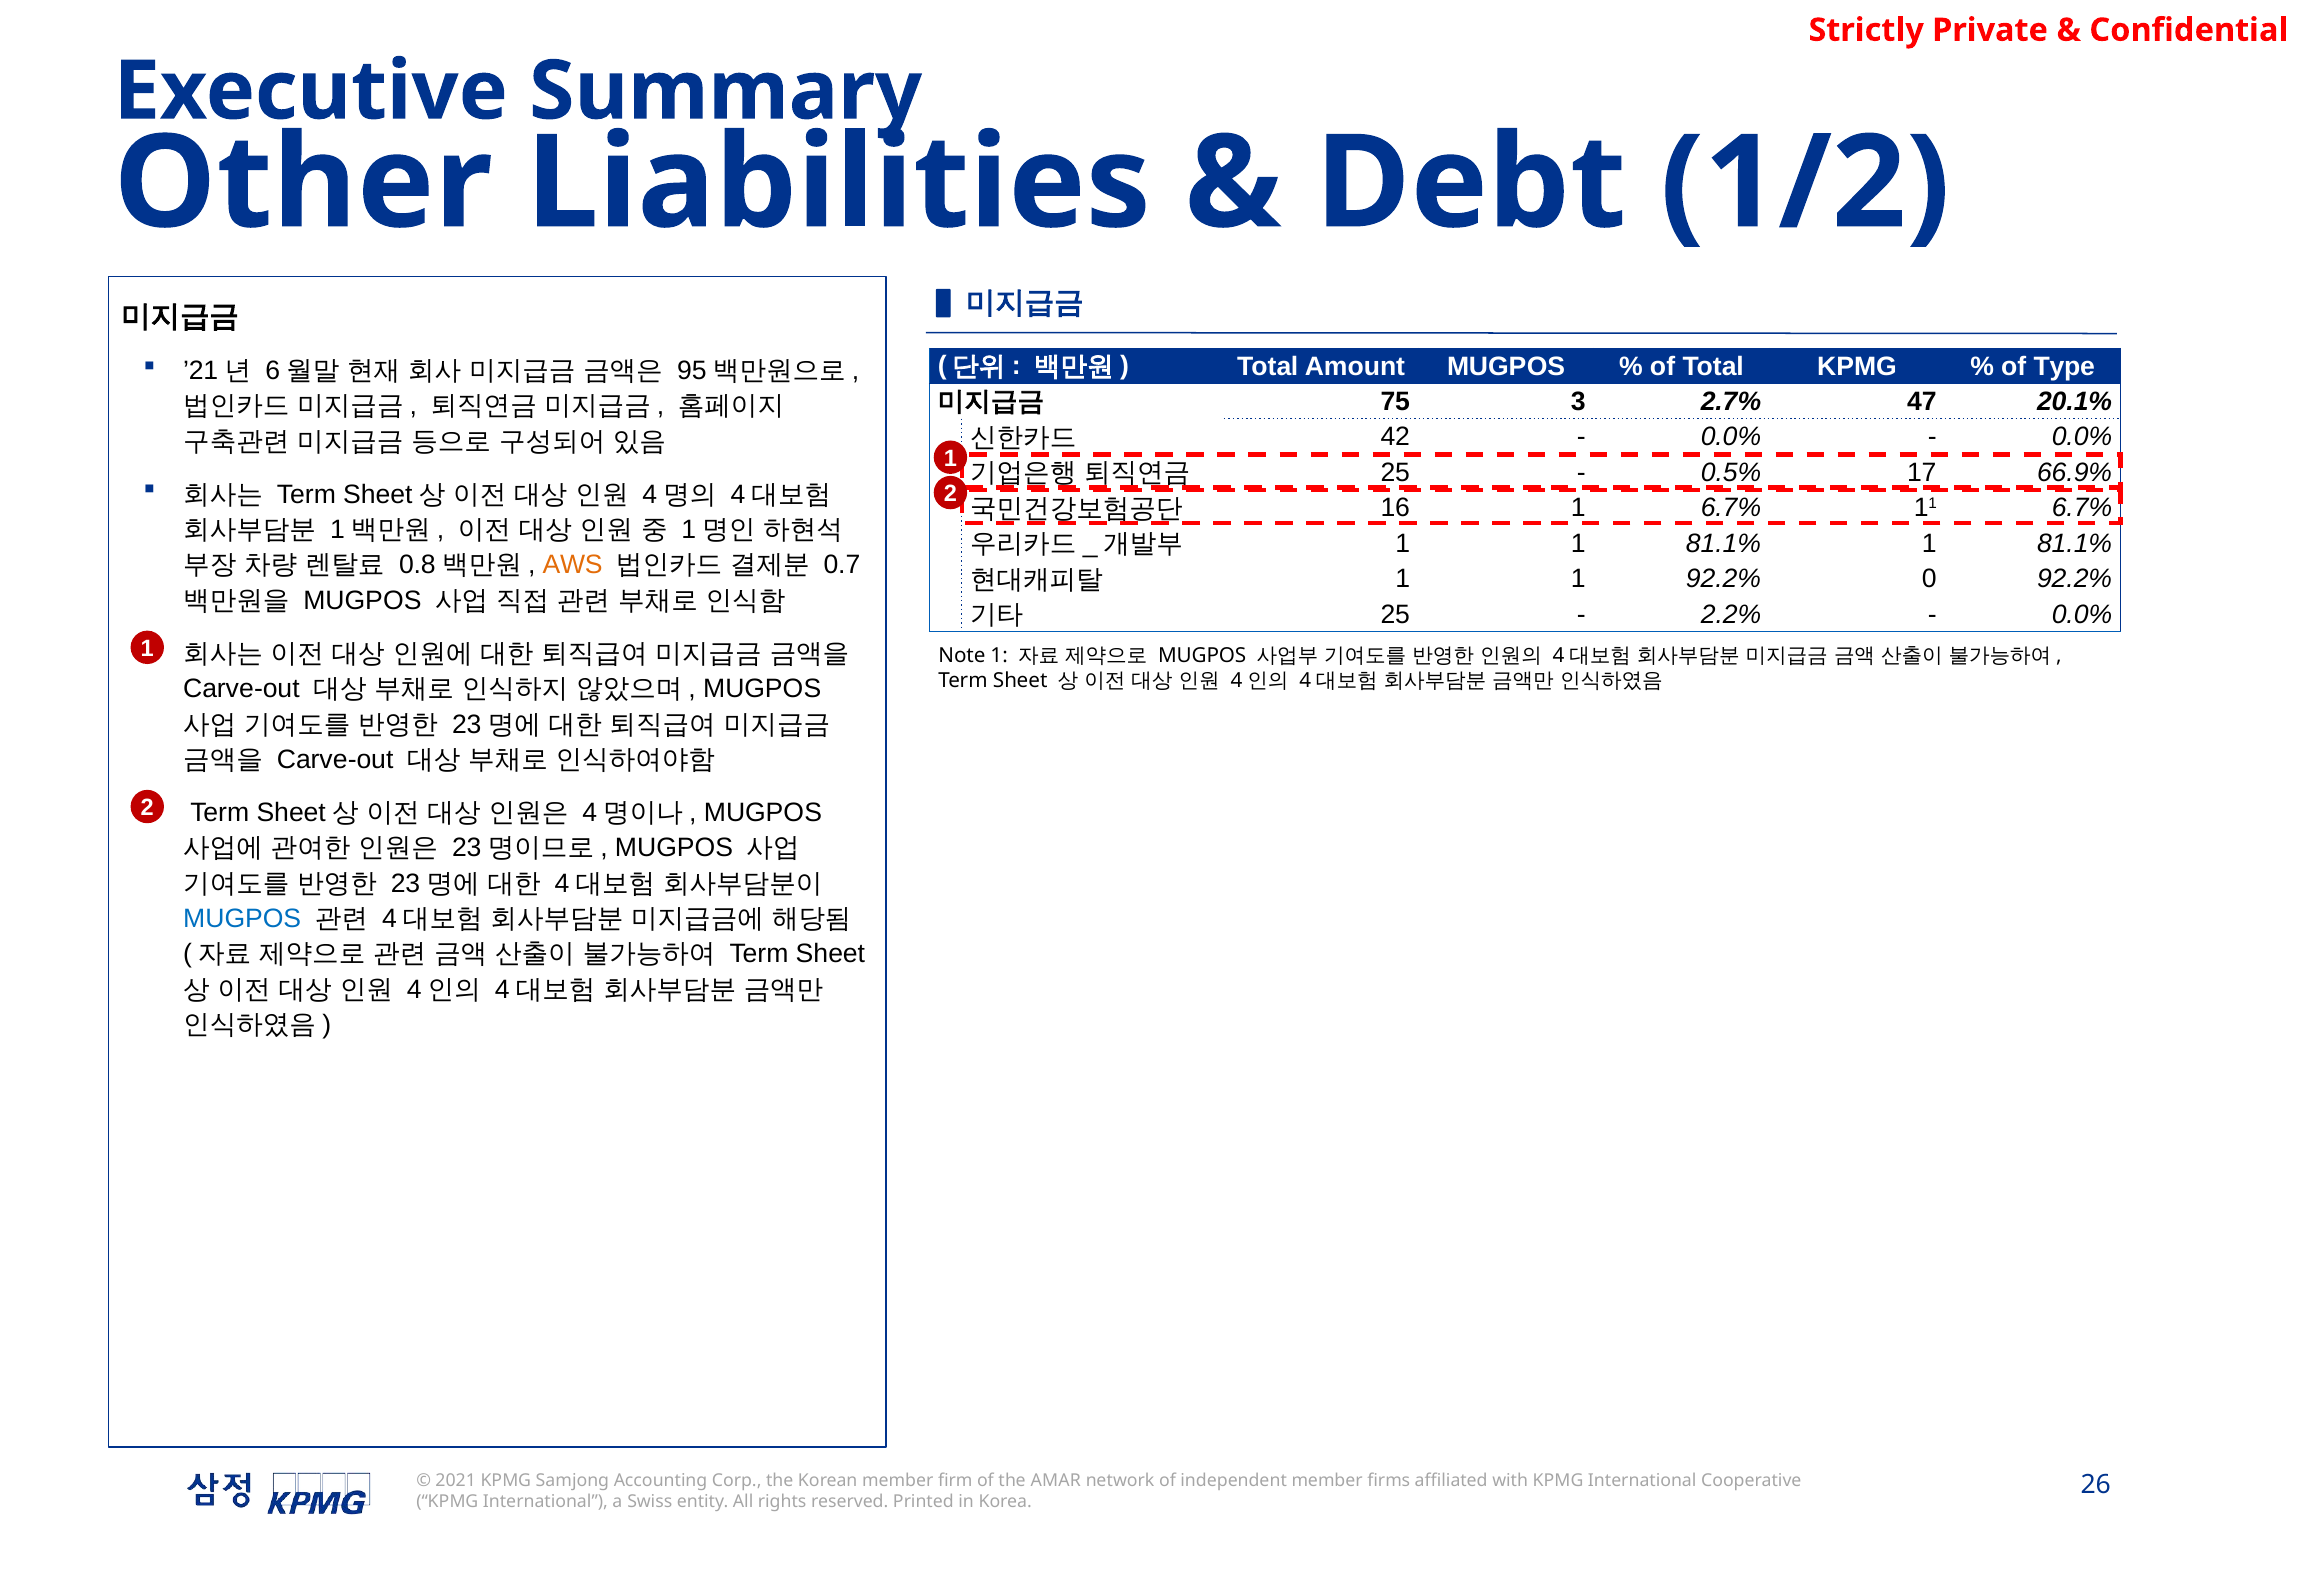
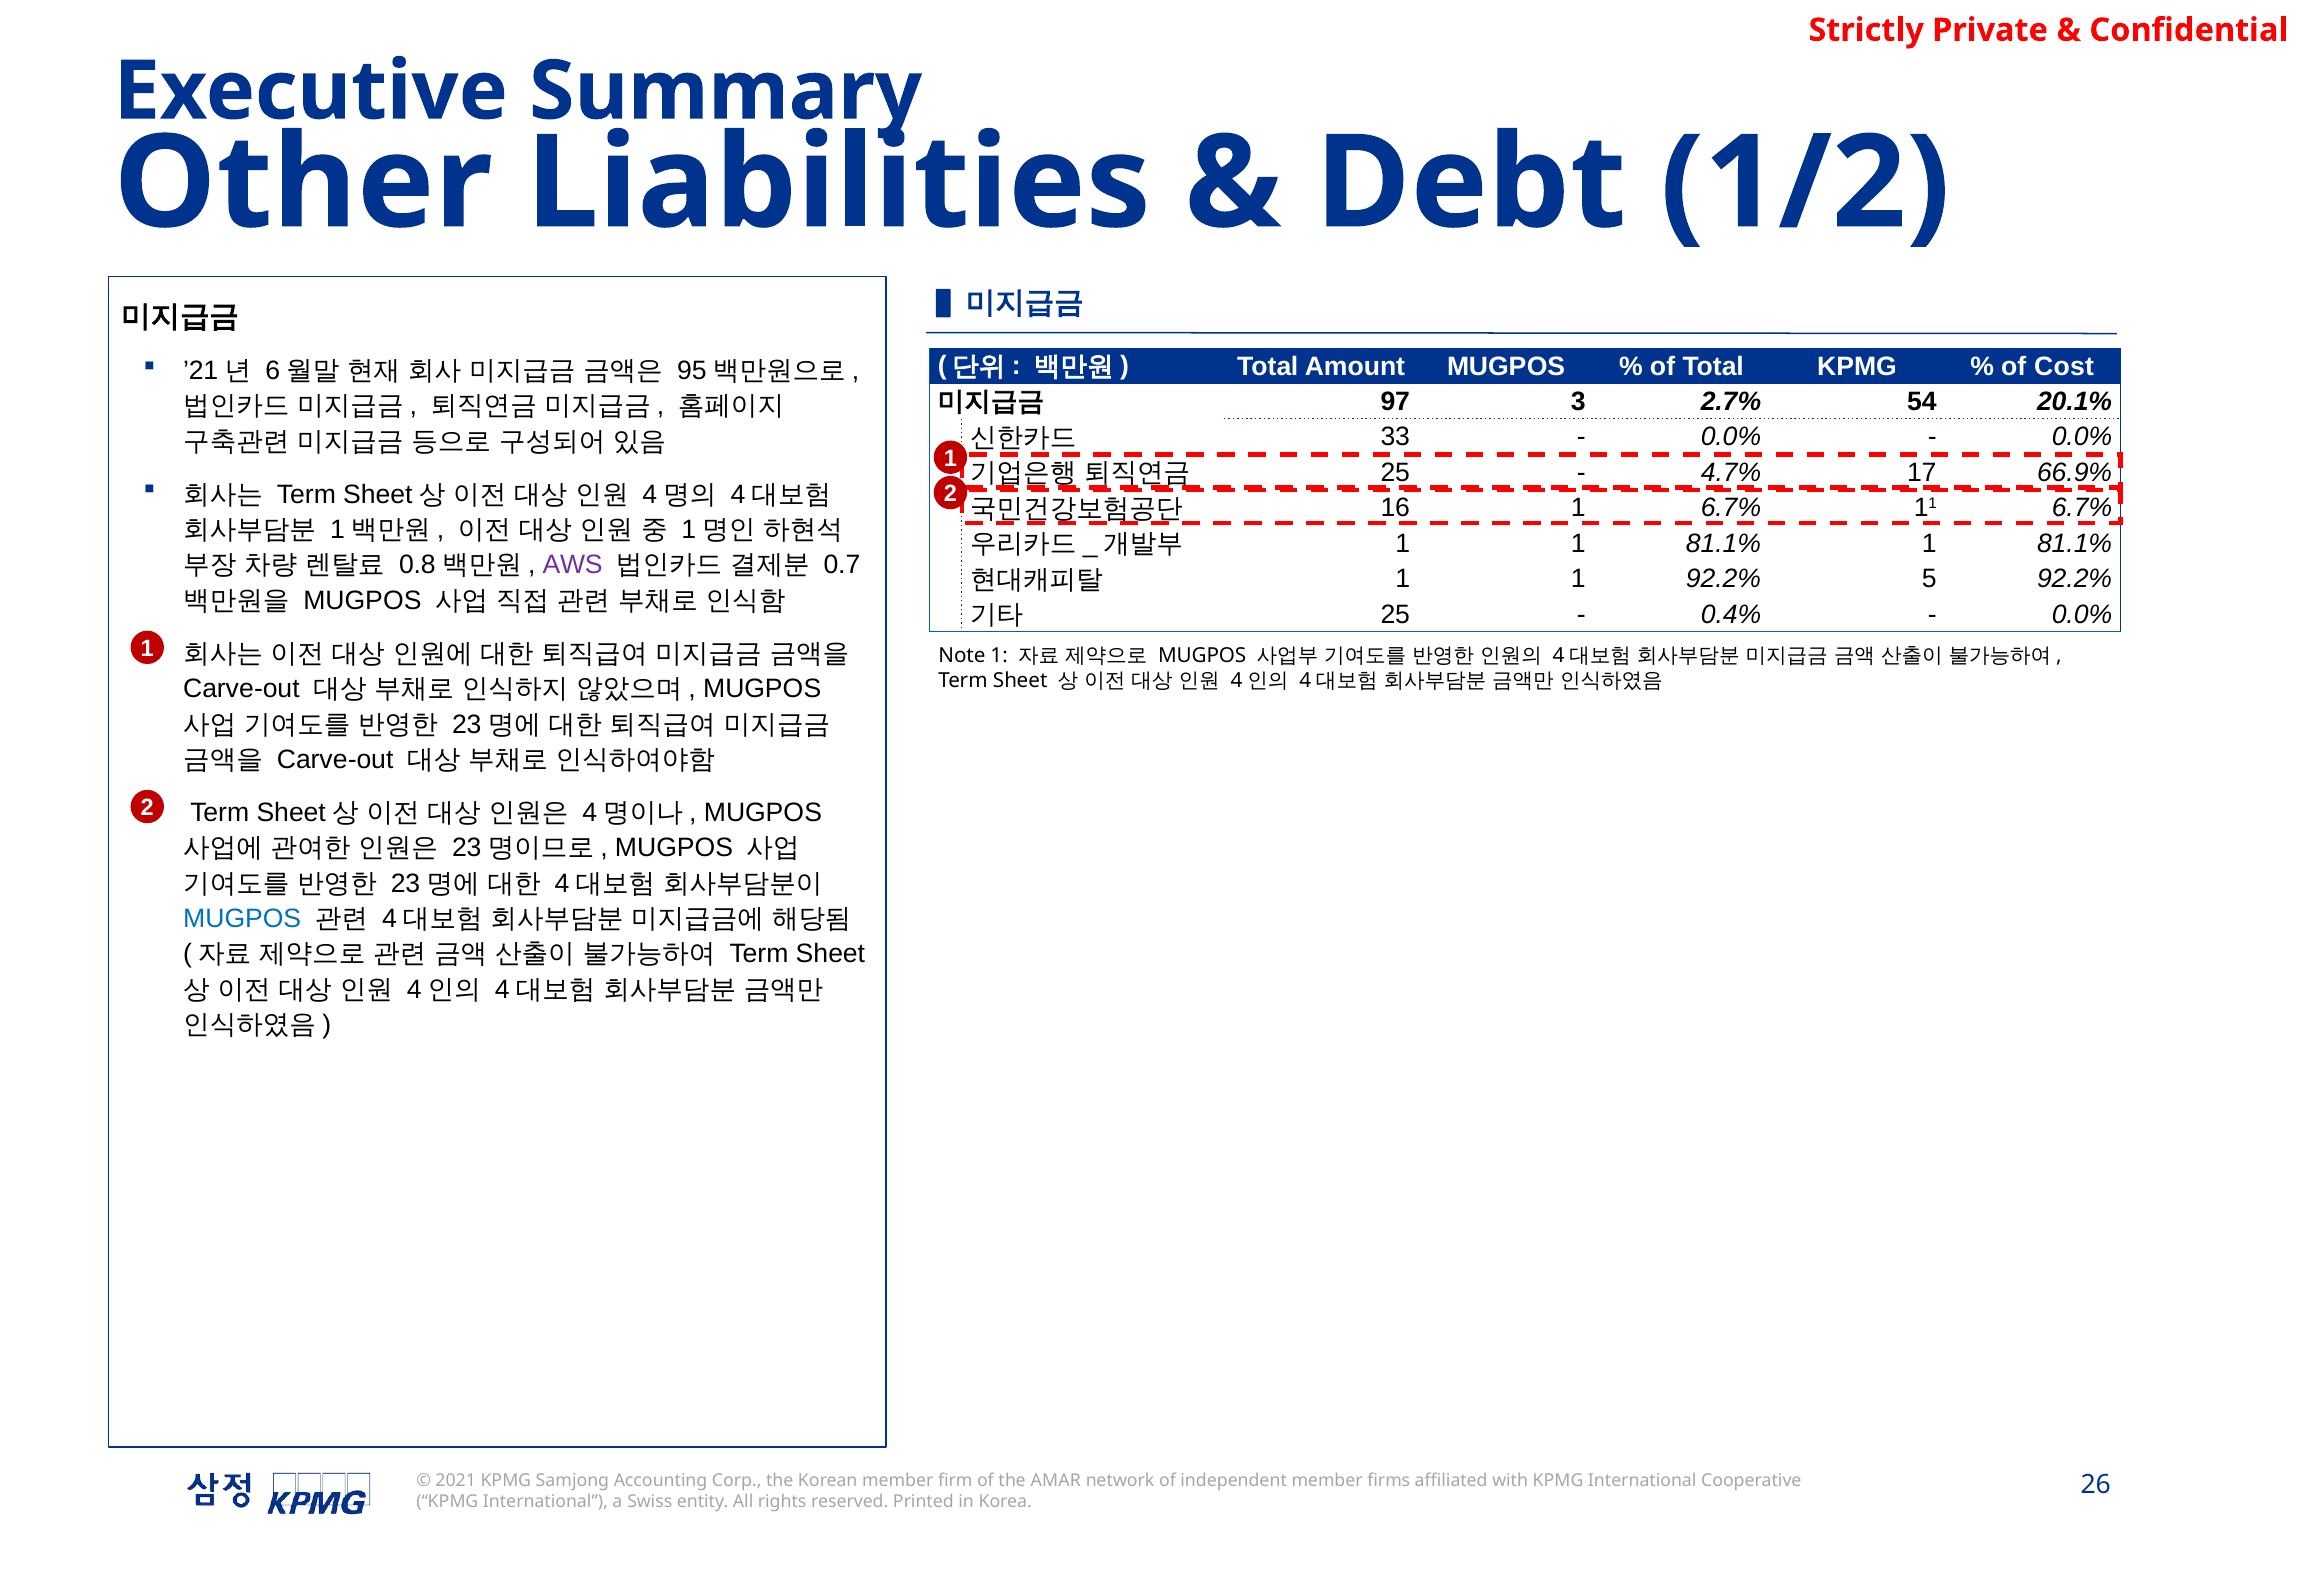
Type: Type -> Cost (2064, 367)
75: 75 -> 97 (1395, 402)
47: 47 -> 54 (1922, 402)
42: 42 -> 33 (1395, 437)
0.5%: 0.5% -> 4.7% (1731, 472)
AWS colour: orange -> purple (573, 565)
0: 0 -> 5 (1929, 579)
2.2%: 2.2% -> 0.4% (1731, 615)
